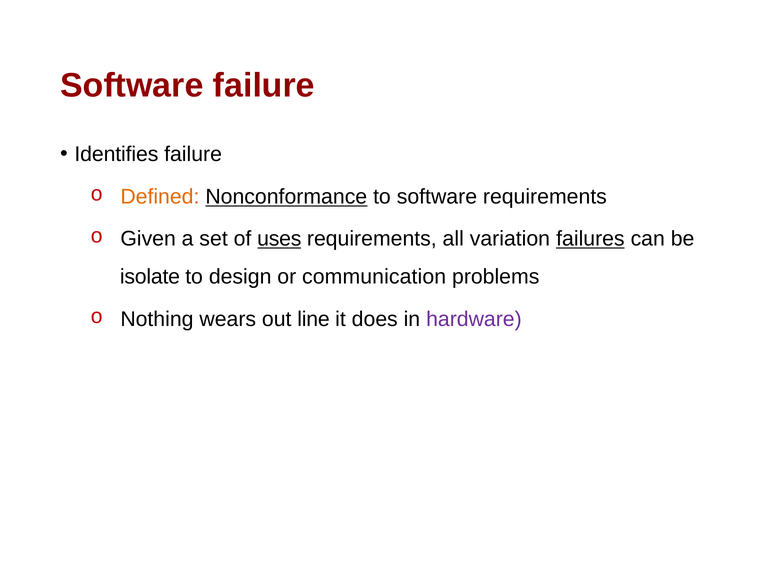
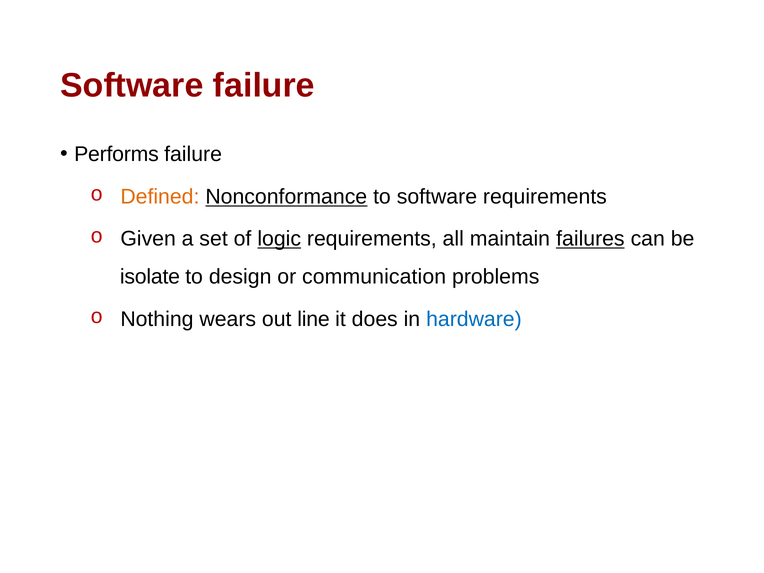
Identifies: Identifies -> Performs (116, 154)
uses: uses -> logic (279, 239)
variation: variation -> maintain (510, 239)
hardware colour: purple -> blue (474, 319)
